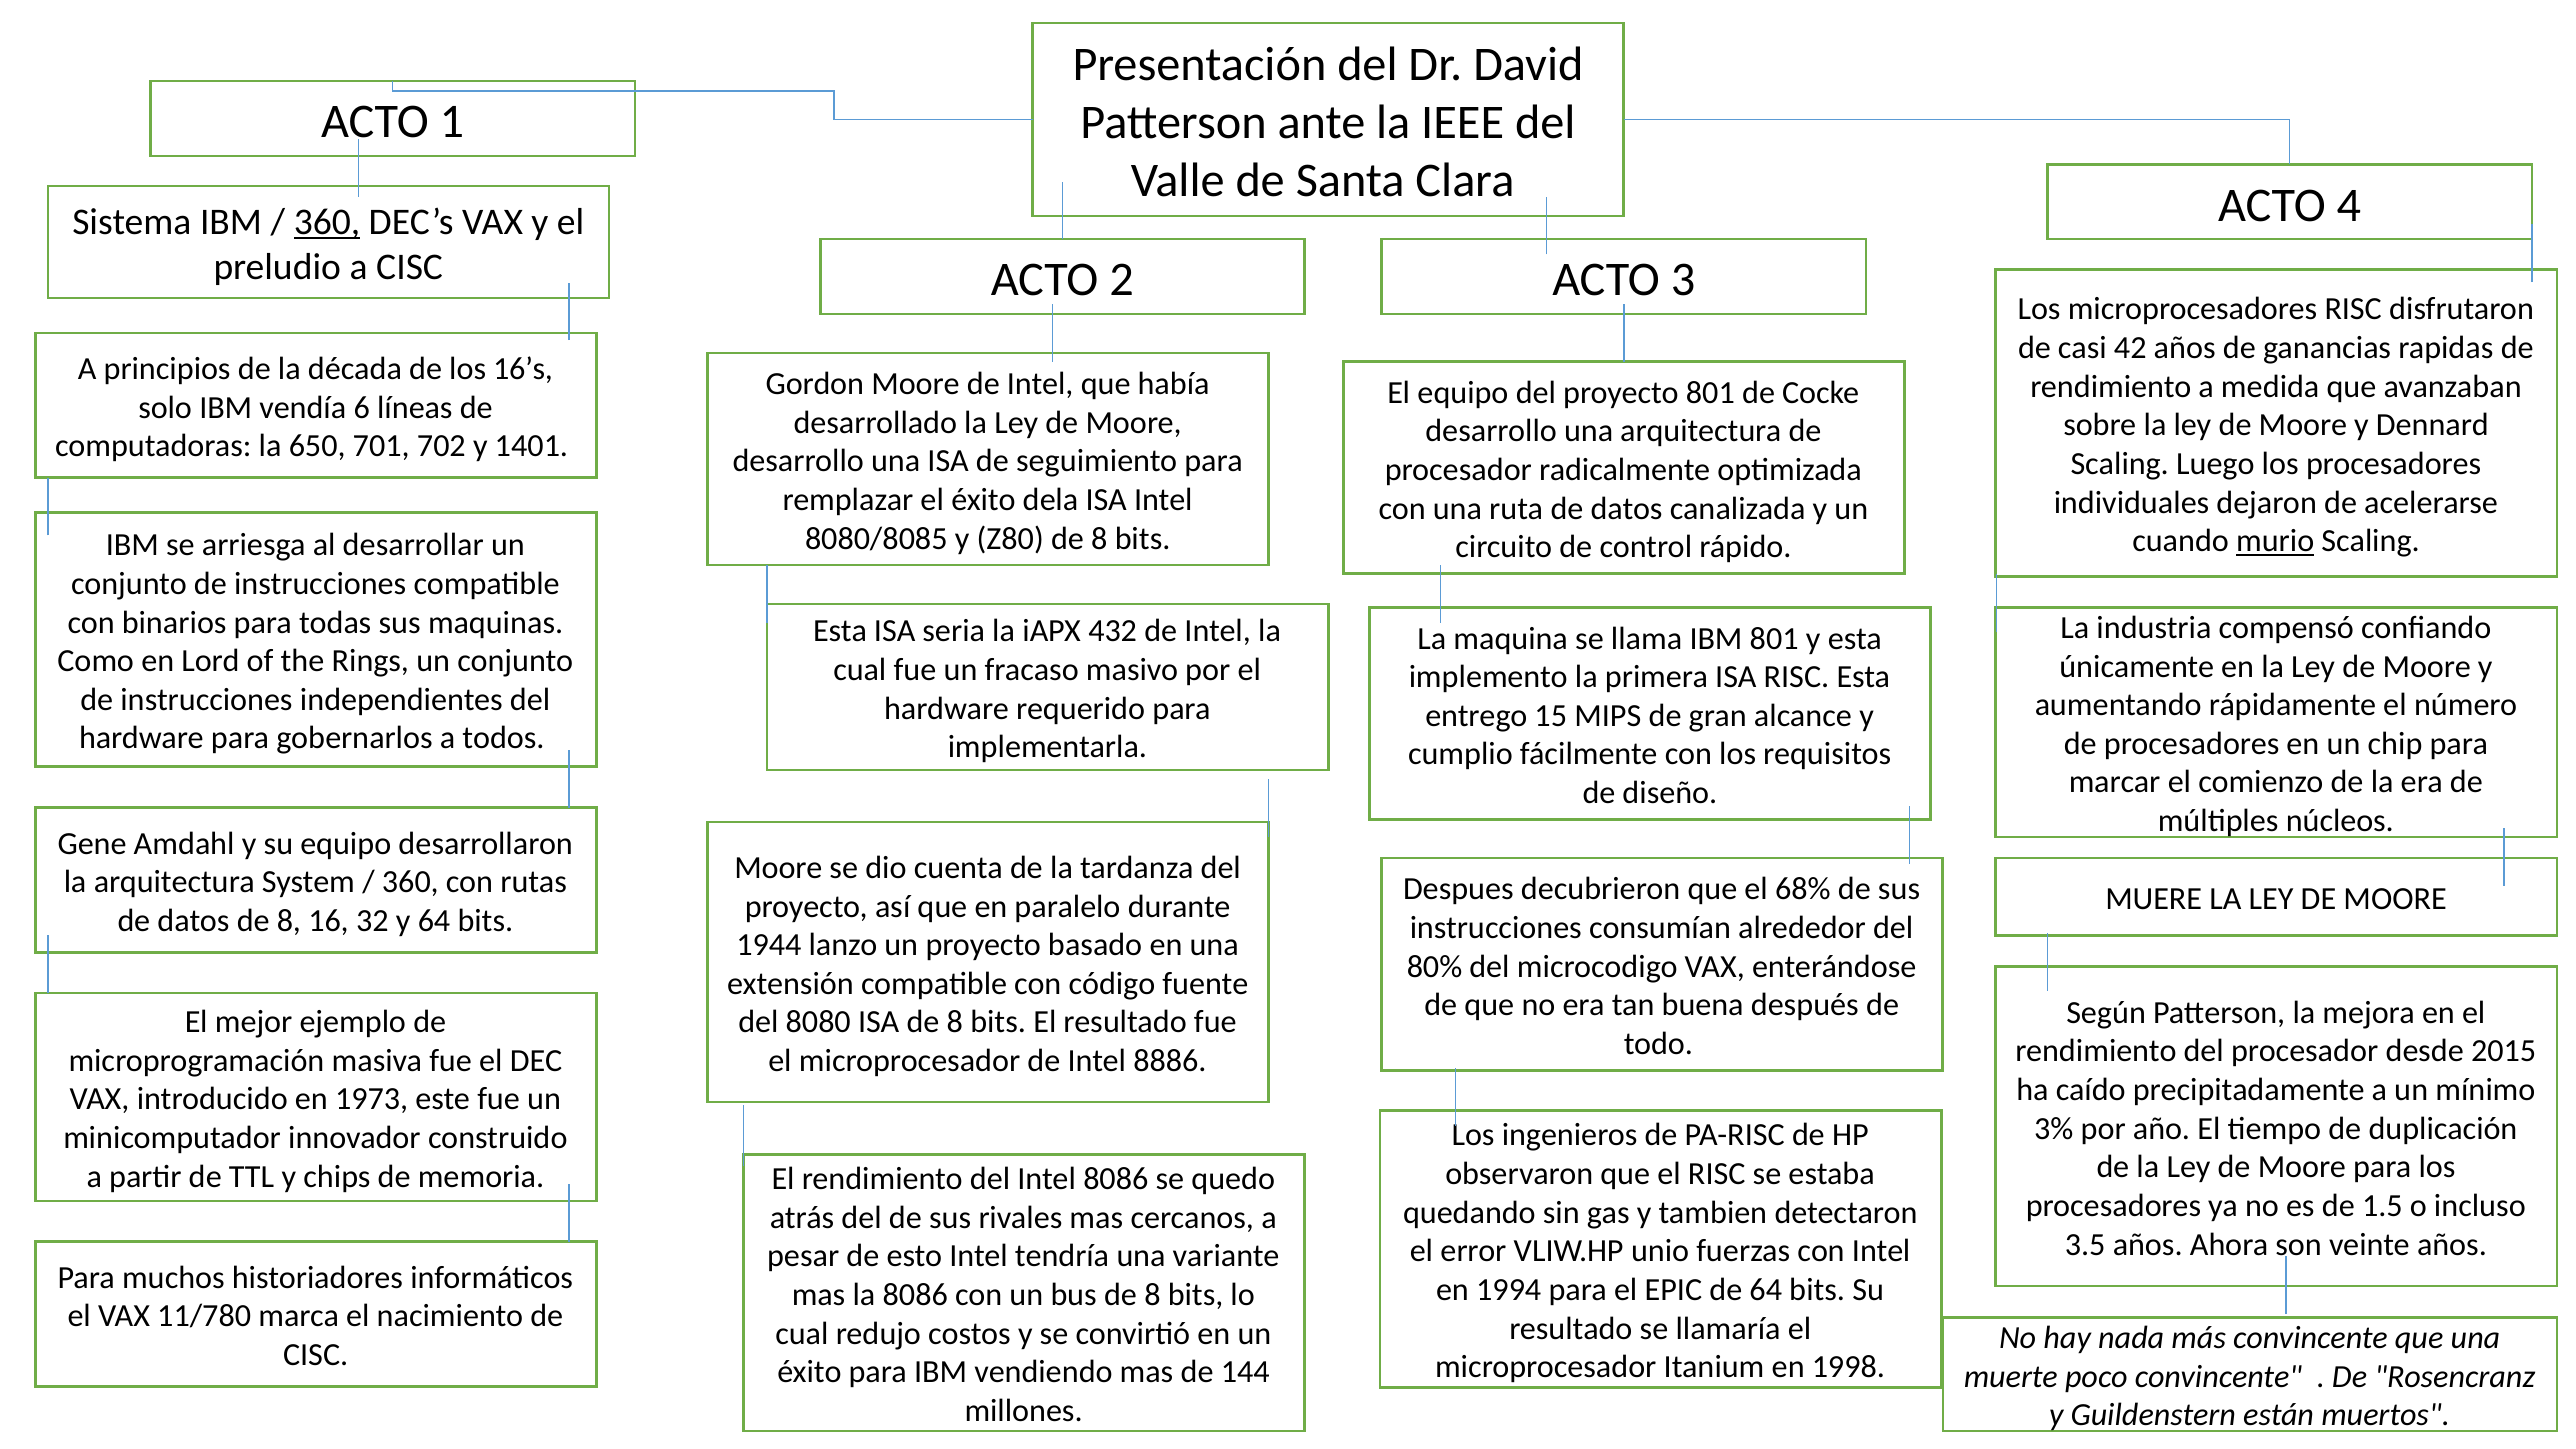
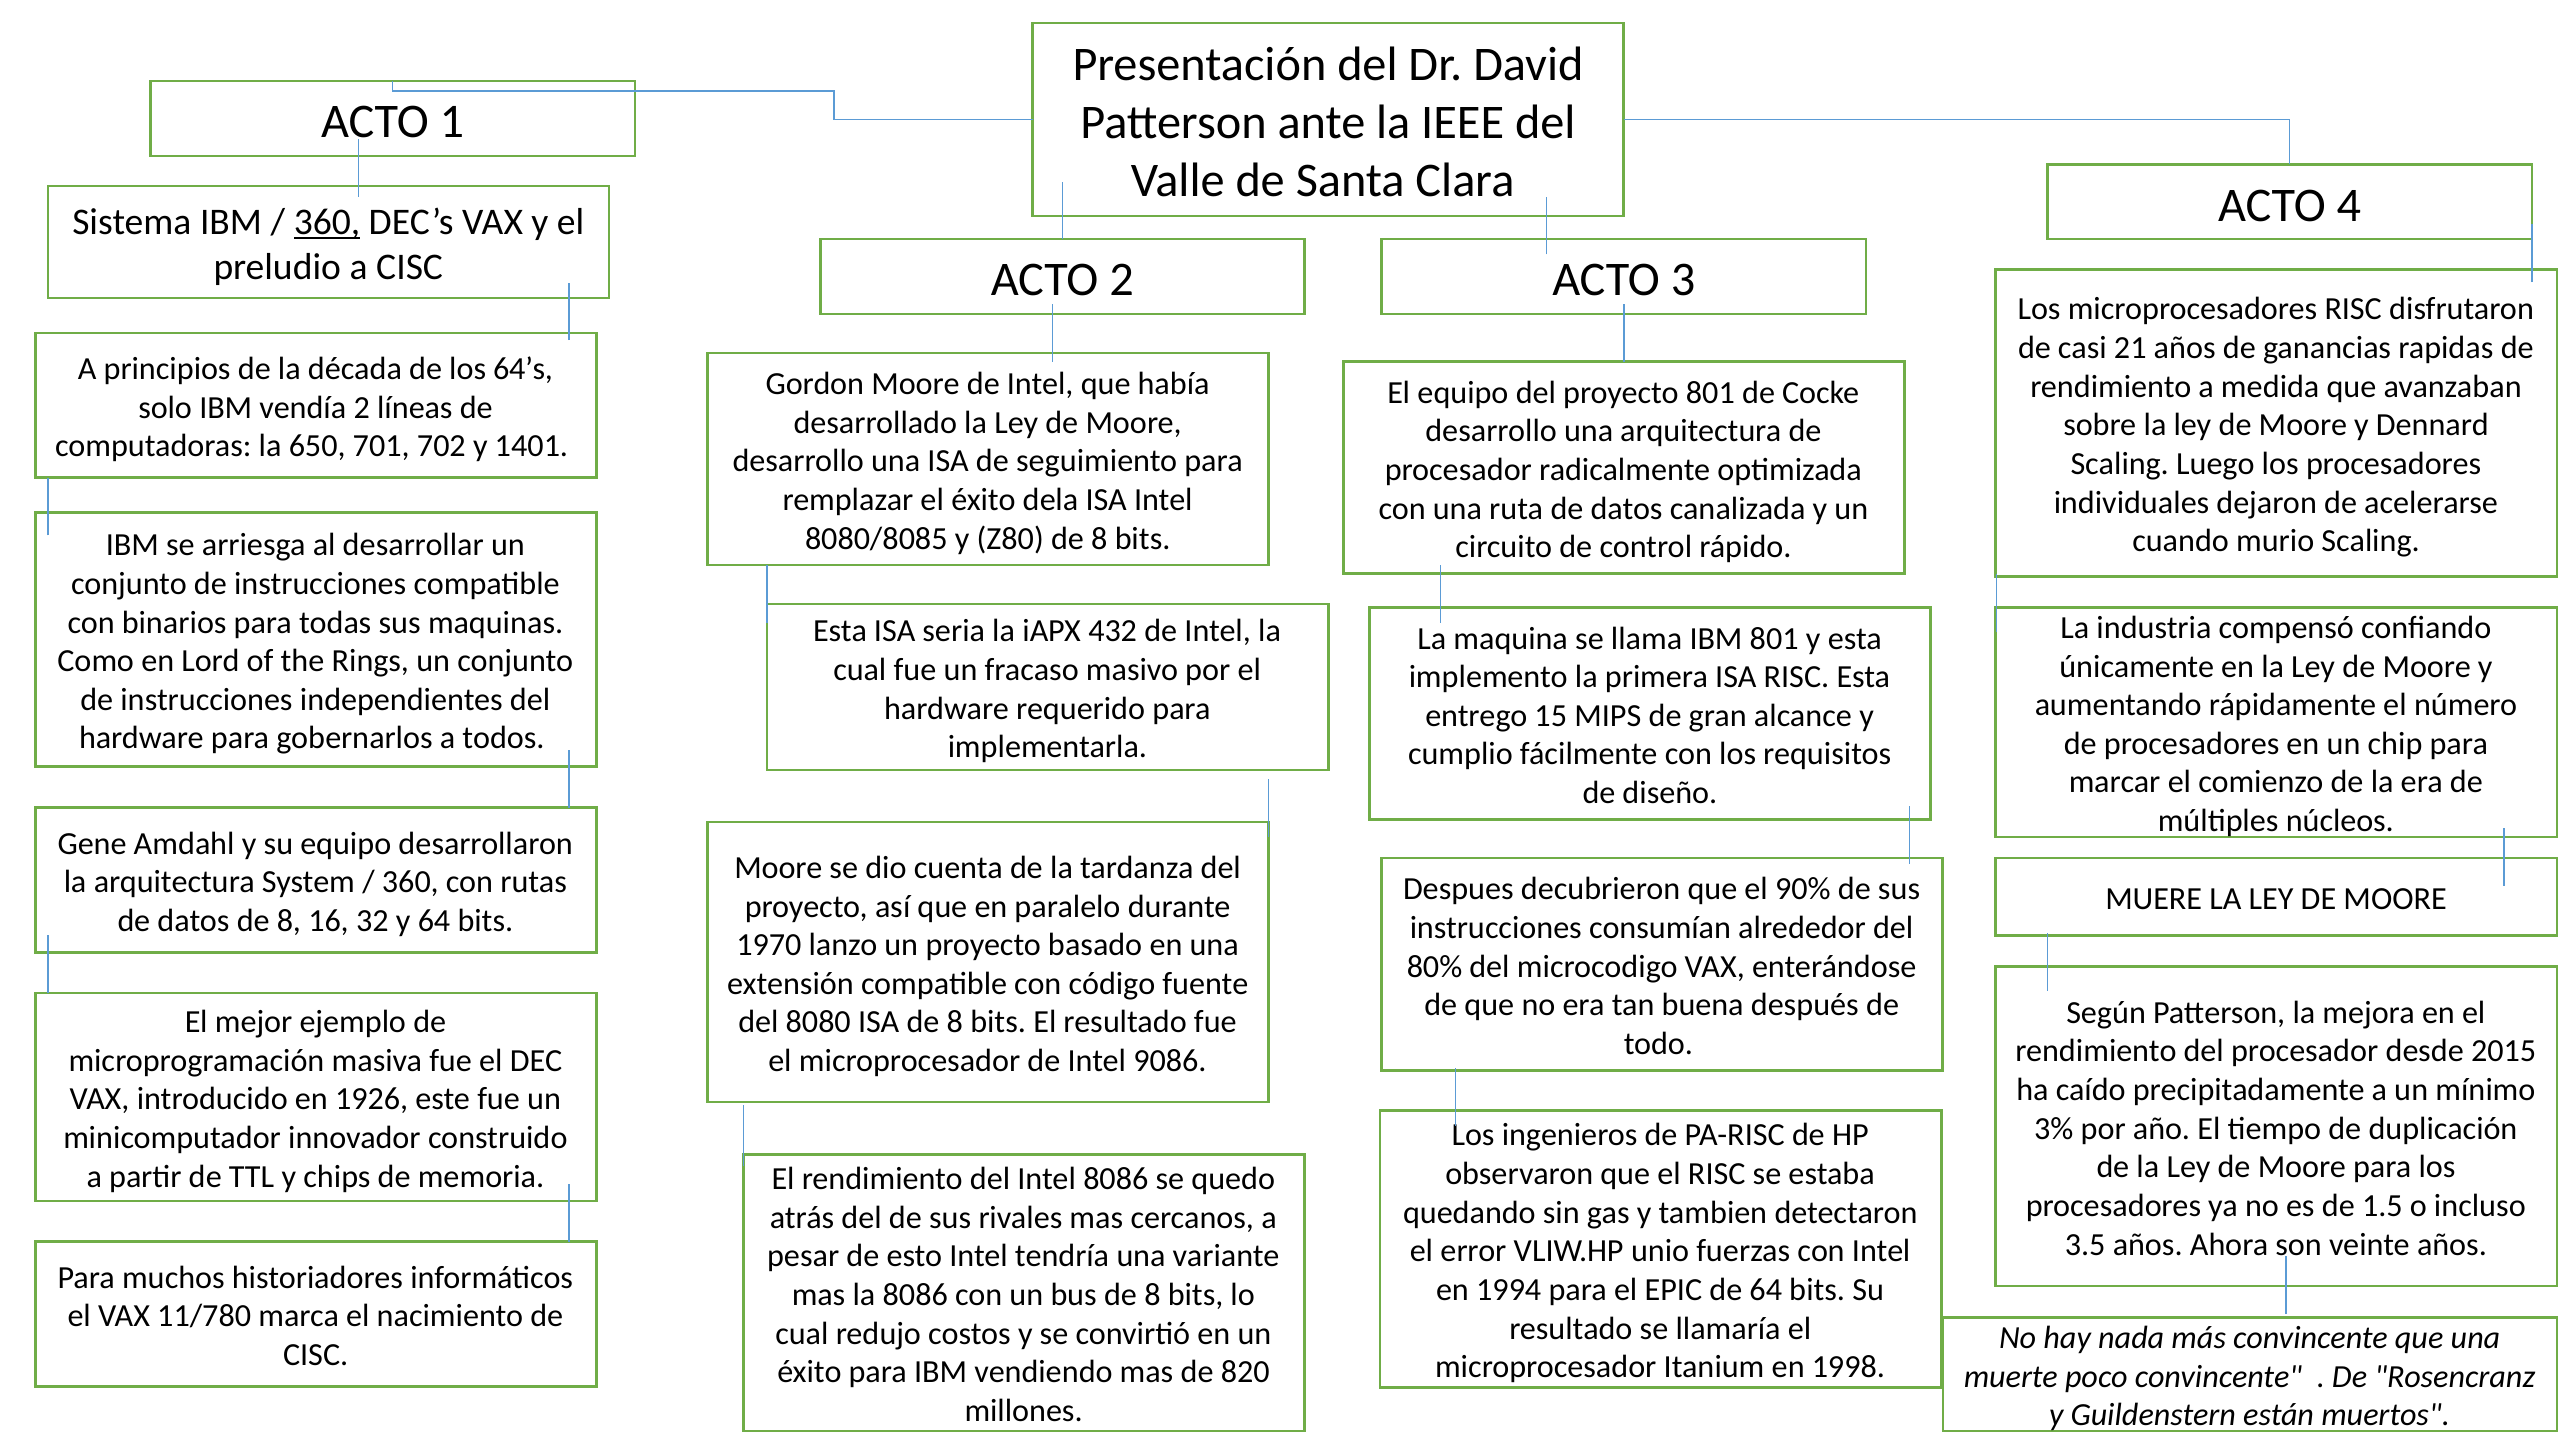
42: 42 -> 21 (2130, 348)
16’s: 16’s -> 64’s (523, 369)
vendía 6: 6 -> 2 (362, 407)
murio underline: present -> none (2275, 541)
68%: 68% -> 90% (1803, 889)
1944: 1944 -> 1970 (769, 945)
8886: 8886 -> 9086 (1170, 1061)
1973: 1973 -> 1926 (372, 1099)
144: 144 -> 820 (1245, 1372)
